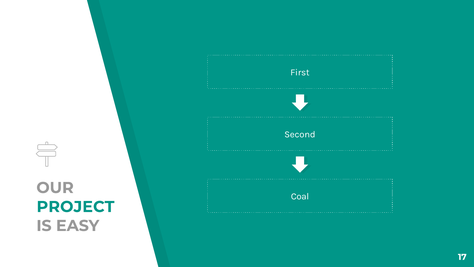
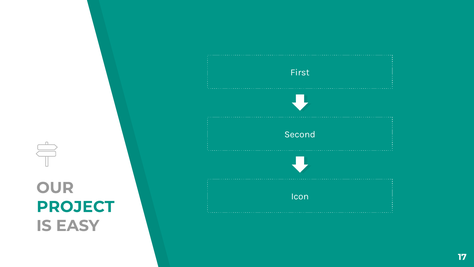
Coal: Coal -> Icon (300, 196)
